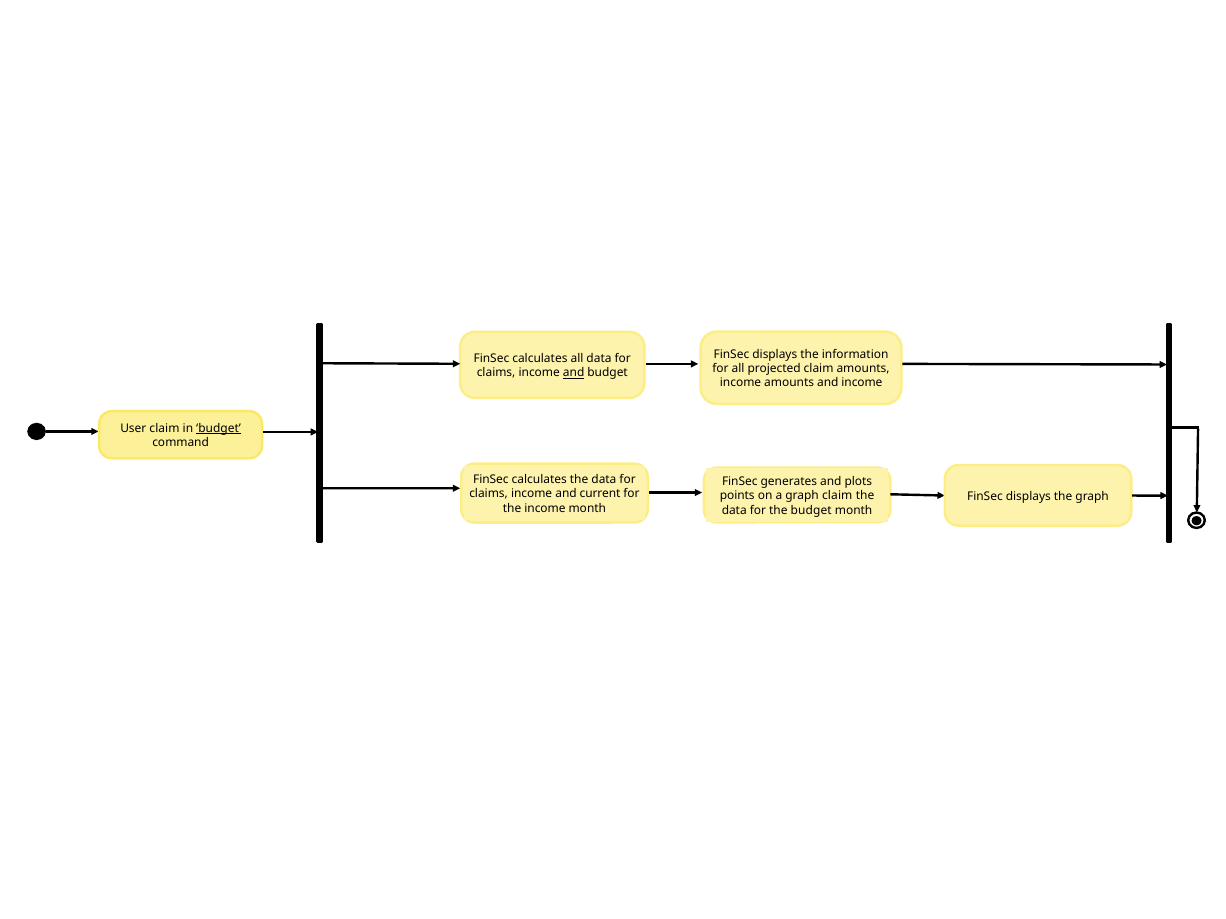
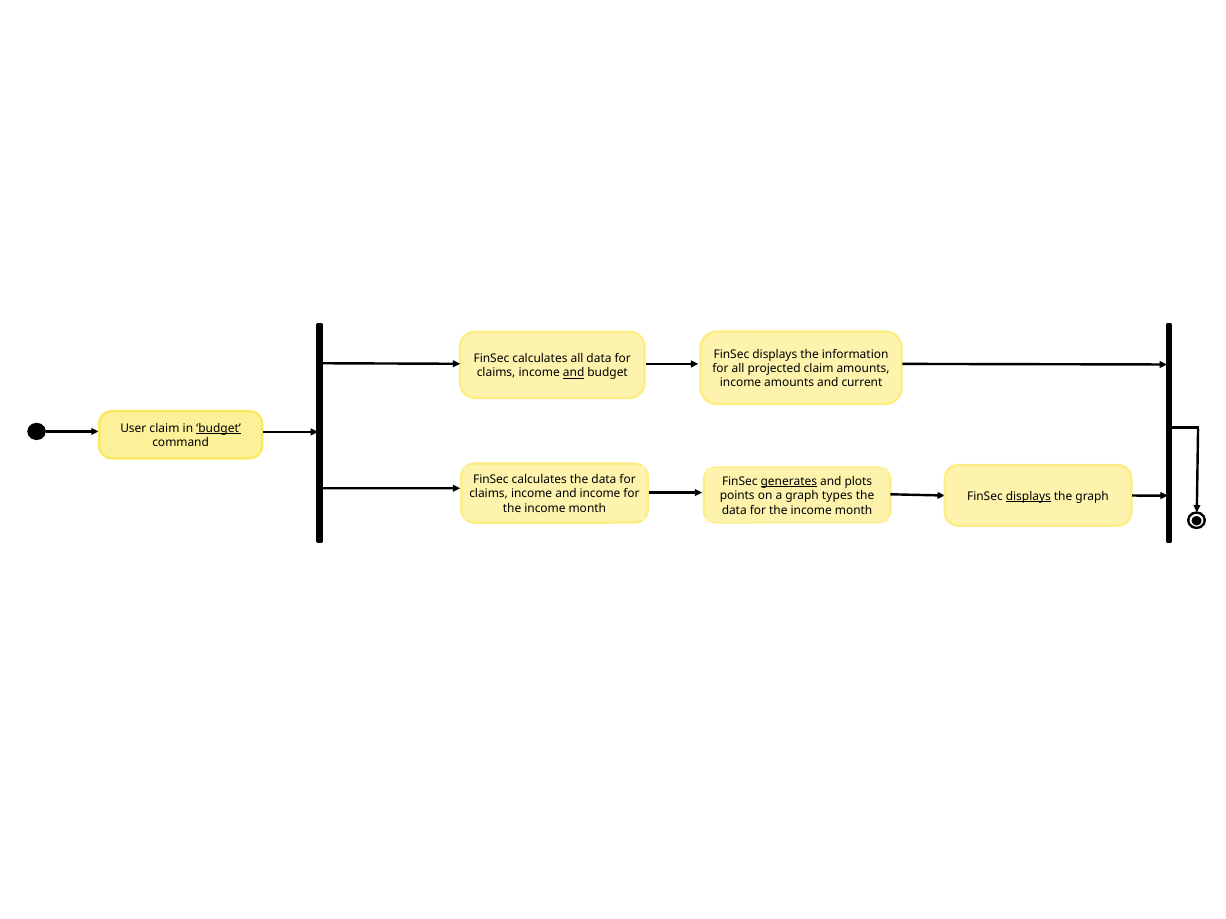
and income: income -> current (862, 383)
generates underline: none -> present (789, 482)
and current: current -> income (600, 494)
graph claim: claim -> types (837, 496)
displays underline: none -> present (1028, 496)
data for the budget: budget -> income (811, 511)
